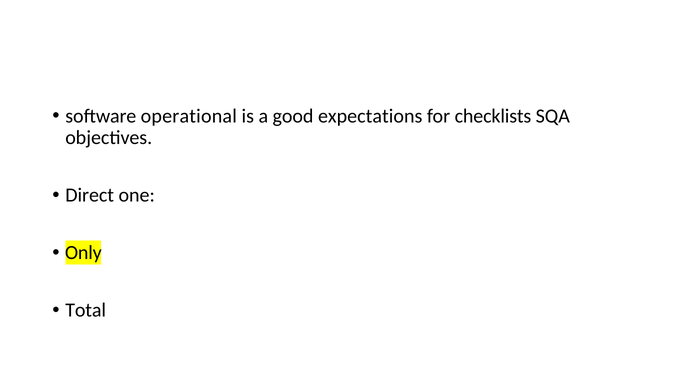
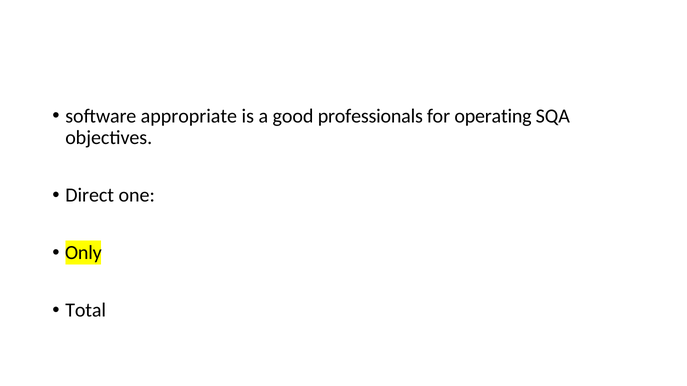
operational: operational -> appropriate (189, 116)
expectations: expectations -> professionals (370, 116)
checklists: checklists -> operating (493, 116)
